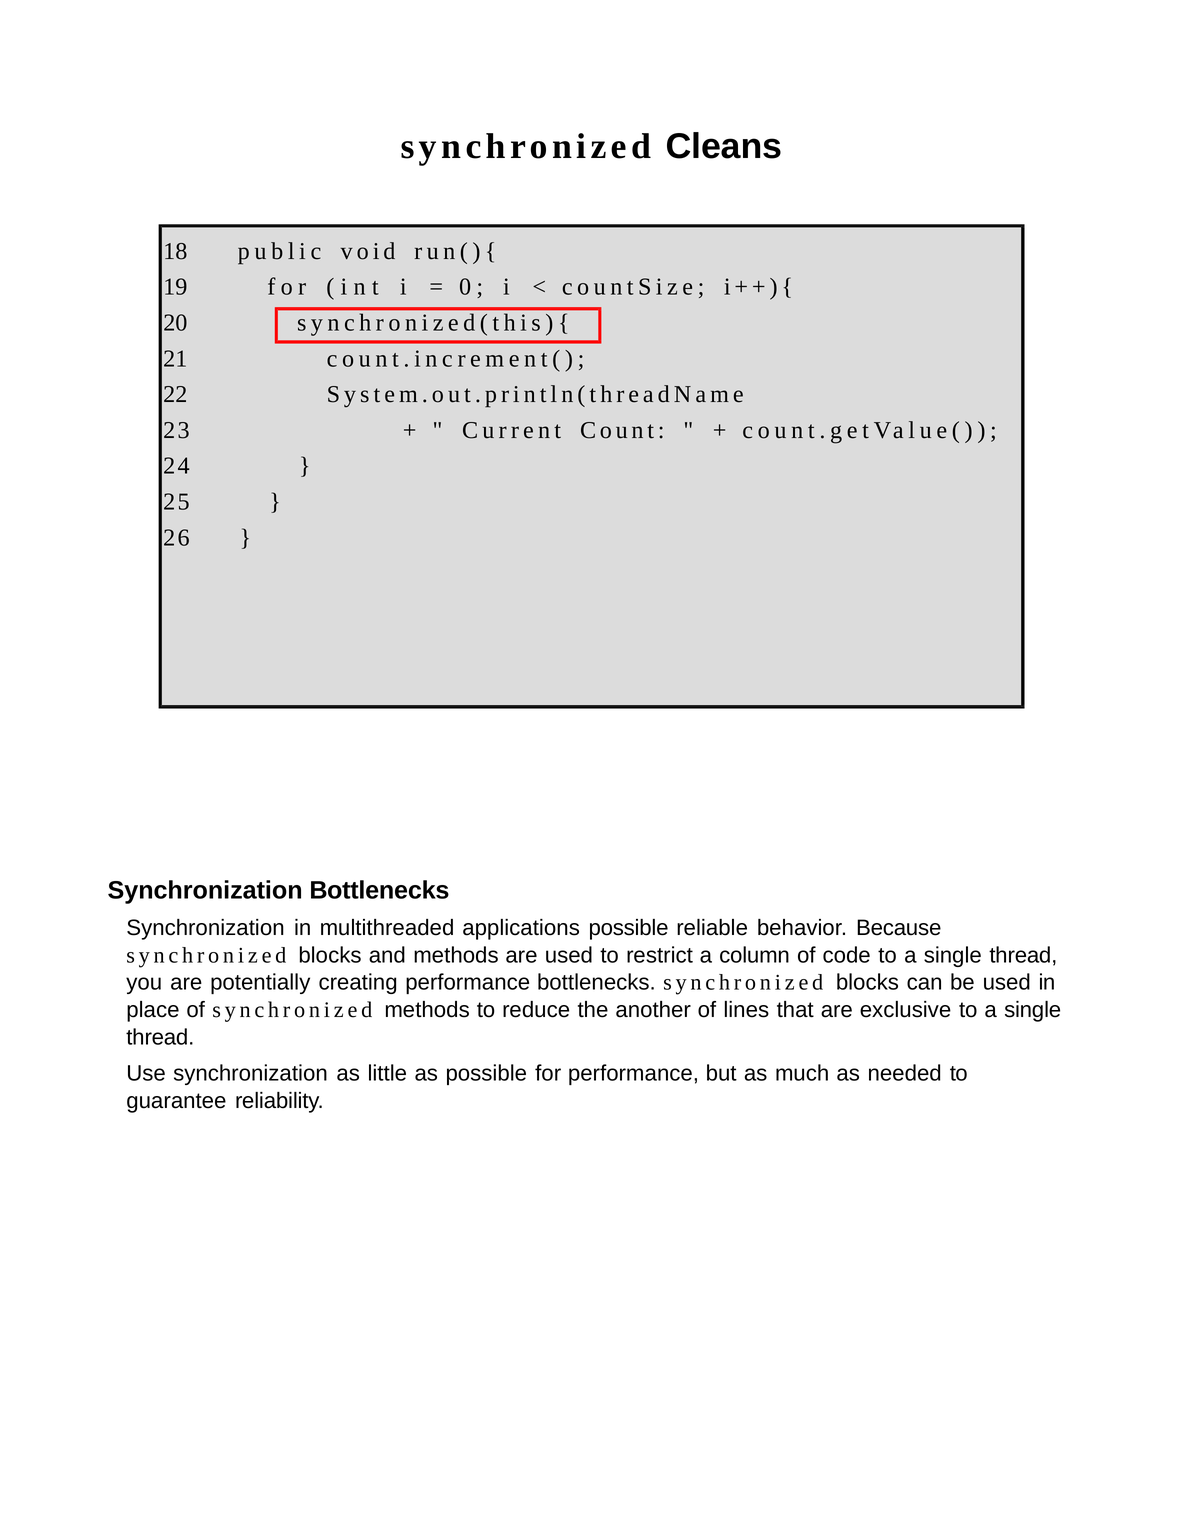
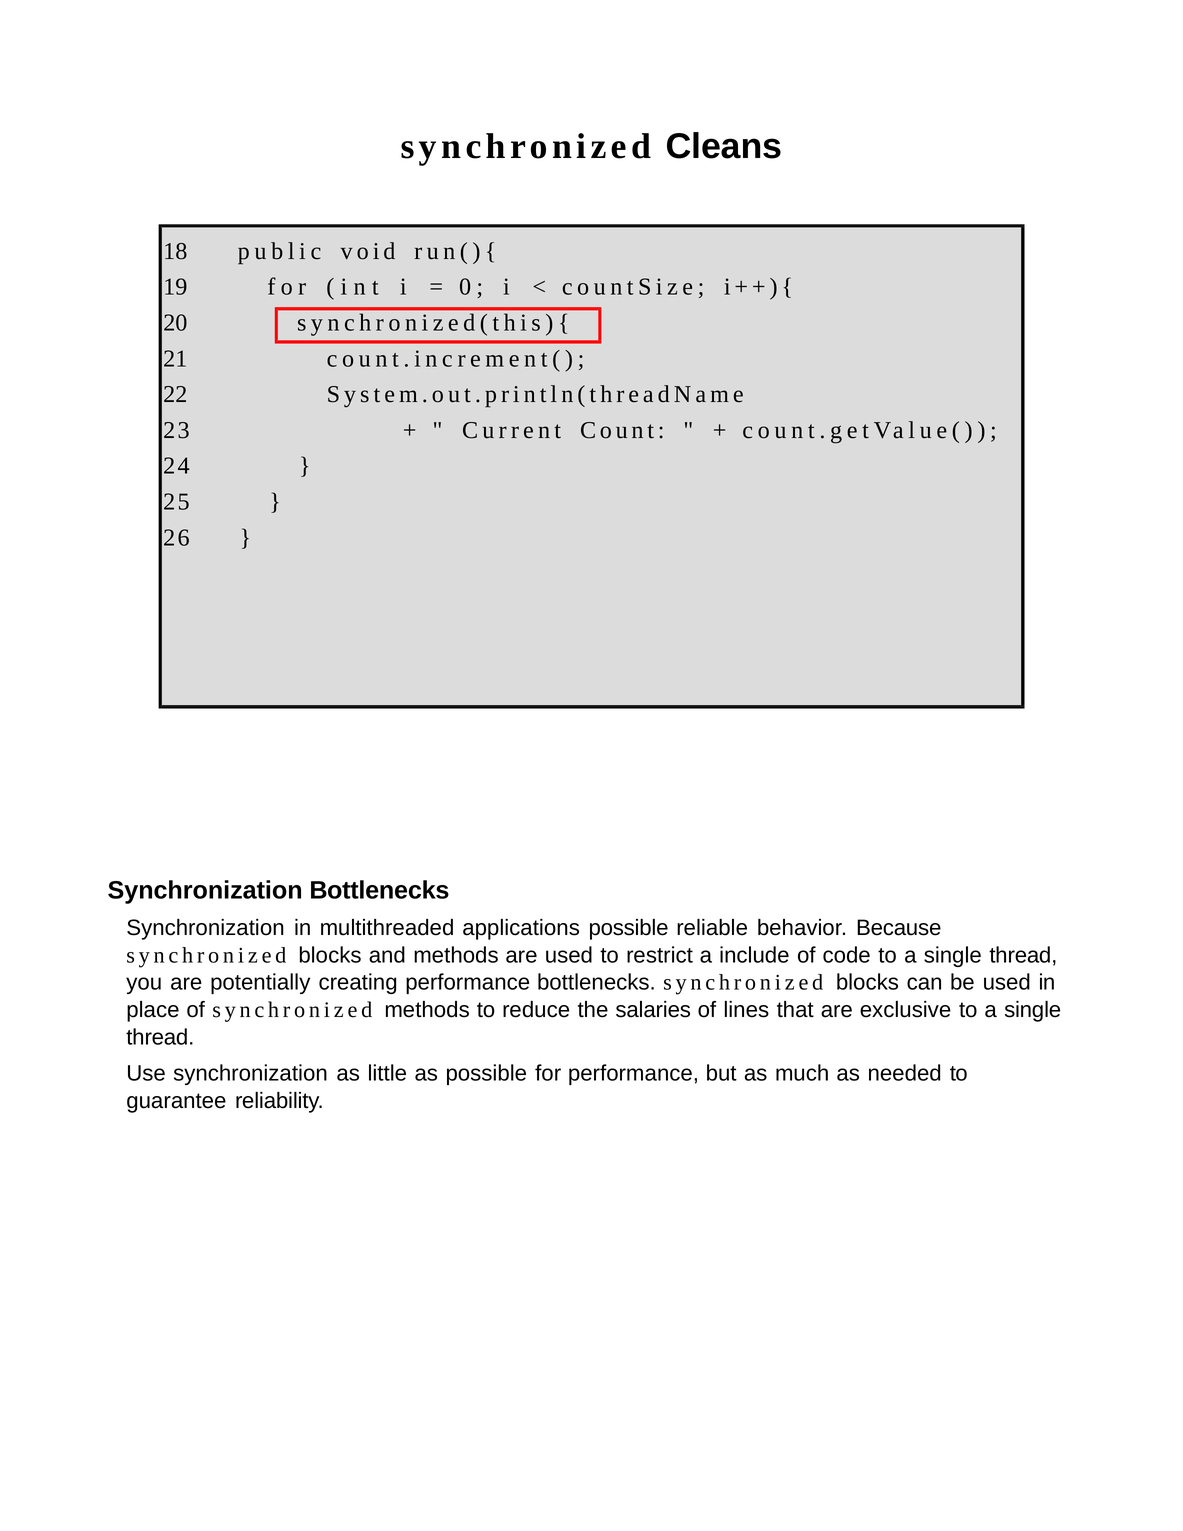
column: column -> include (754, 955)
another: another -> salaries (653, 1010)
